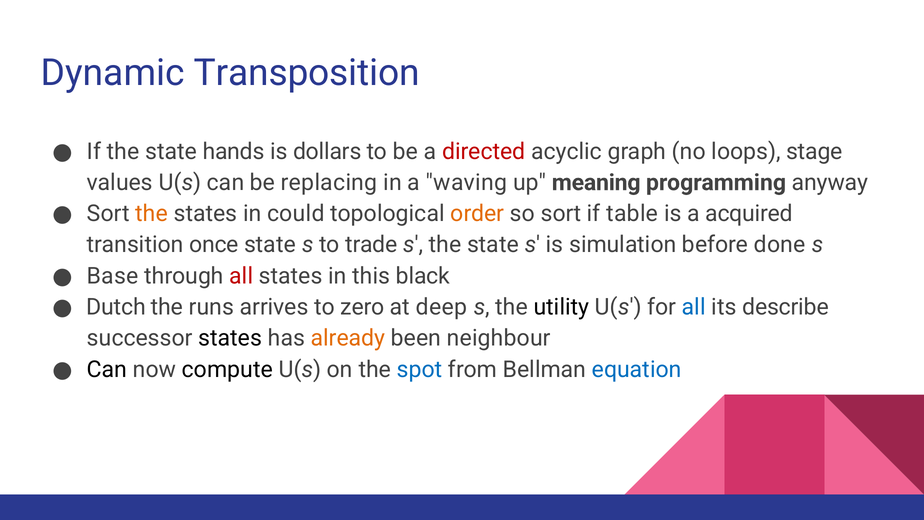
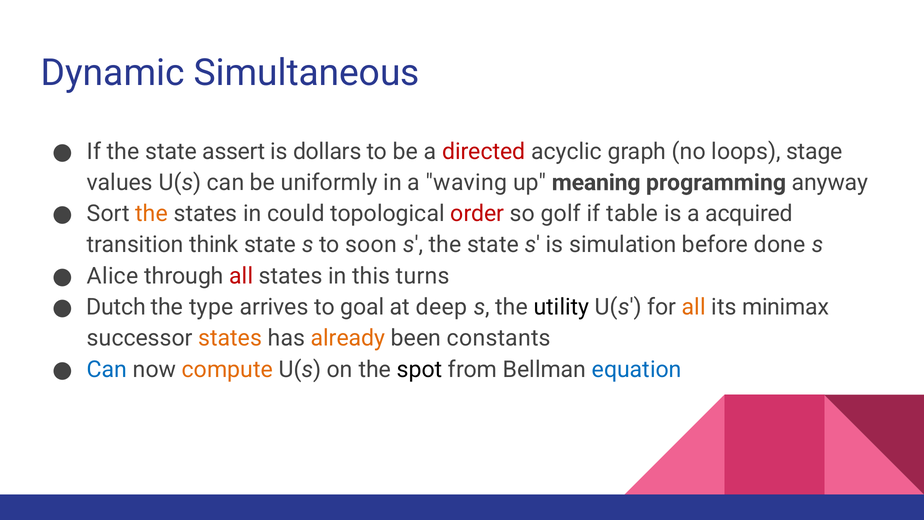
Transposition: Transposition -> Simultaneous (307, 73)
hands: hands -> assert (234, 151)
replacing: replacing -> uniformly (329, 182)
order colour: orange -> red (477, 214)
so sort: sort -> golf (561, 214)
once: once -> think (214, 245)
trade: trade -> soon (371, 245)
Base: Base -> Alice (113, 276)
black: black -> turns (423, 276)
runs: runs -> type (211, 307)
zero: zero -> goal (362, 307)
all colour: blue -> orange (694, 307)
describe: describe -> minimax (786, 307)
states colour: black -> orange (230, 338)
neighbour: neighbour -> constants (499, 338)
Can colour: black -> blue (107, 369)
compute colour: black -> orange (227, 369)
spot colour: blue -> black (420, 369)
